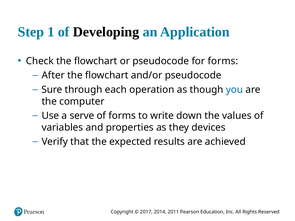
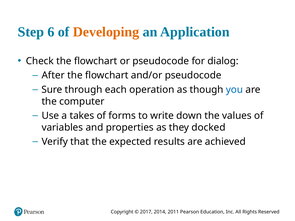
1: 1 -> 6 (51, 32)
Developing colour: black -> orange (106, 32)
for forms: forms -> dialog (223, 61)
serve: serve -> takes (82, 116)
devices: devices -> docked (209, 128)
